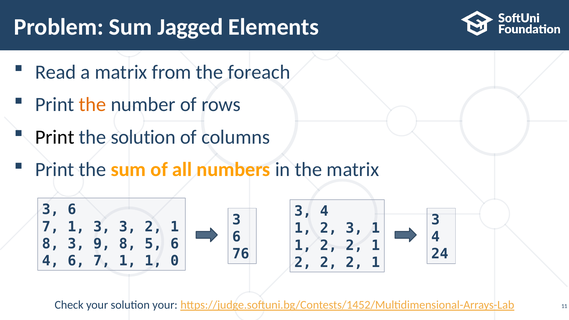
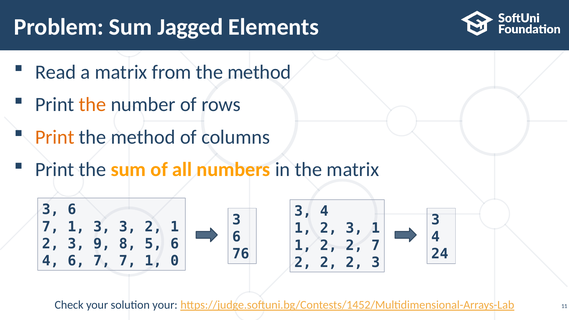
from the foreach: foreach -> method (259, 72)
Print colour: black -> orange (55, 137)
solution: solution -> method (143, 137)
8: 8 -> 2 (50, 244)
1 2 2 1: 1 -> 7 (376, 245)
4 6 7 1: 1 -> 7 (128, 261)
2 2 2 1: 1 -> 3 (376, 262)
